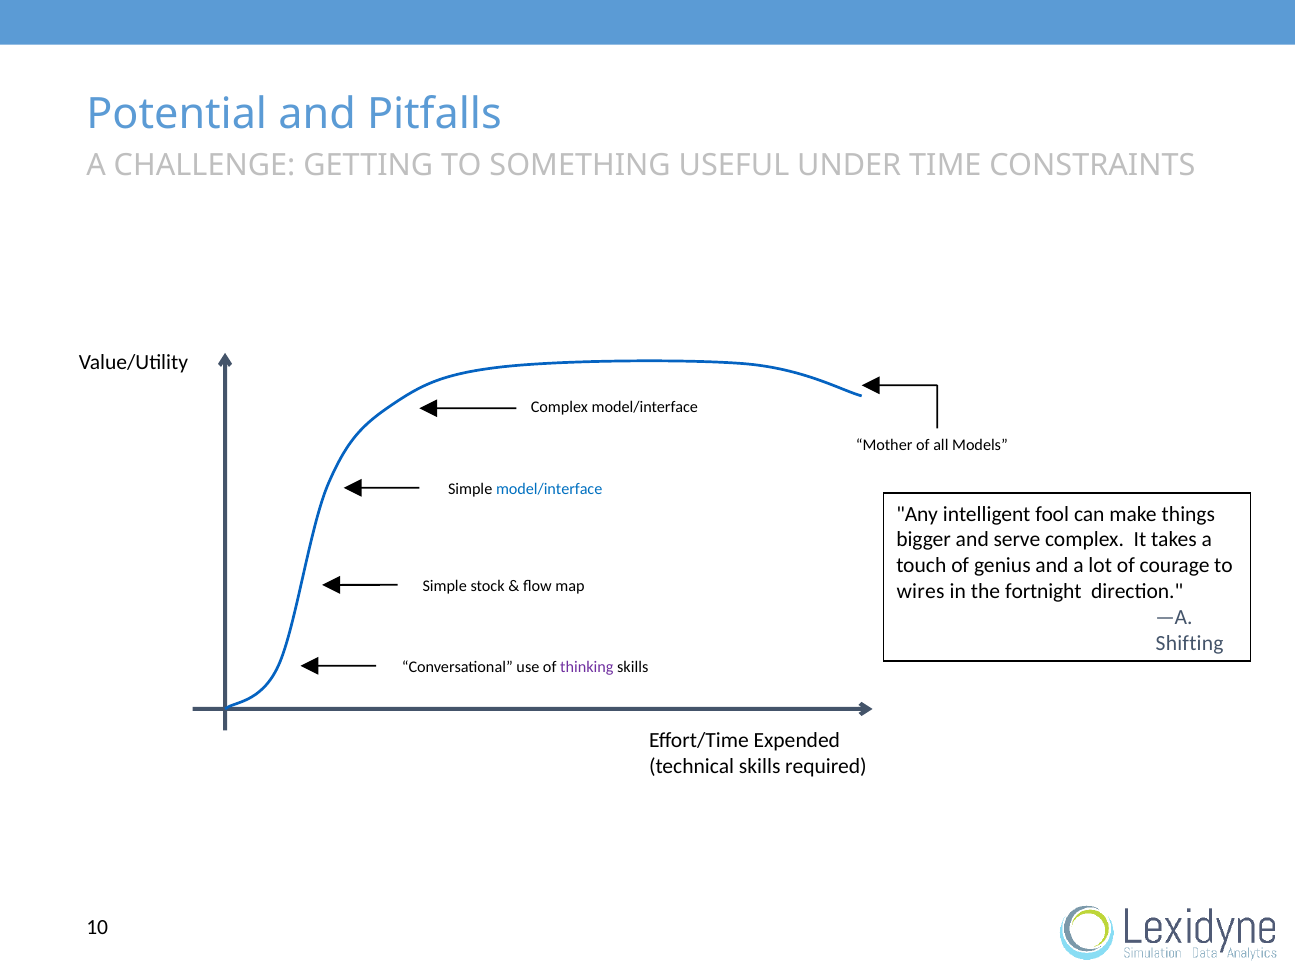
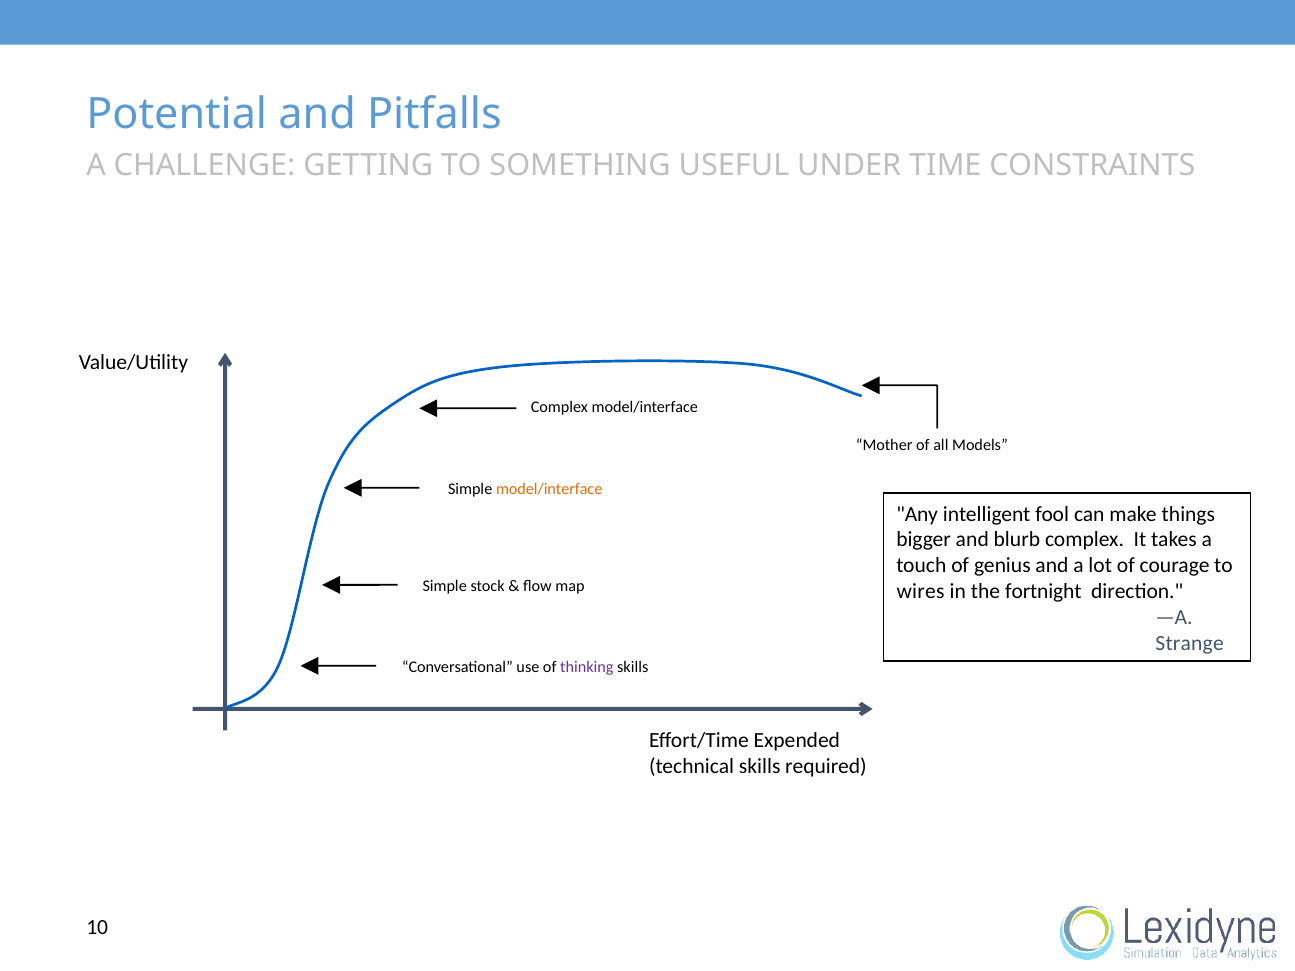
model/interface colour: blue -> orange (549, 489)
serve: serve -> blurb (1017, 540)
Shifting: Shifting -> Strange (1190, 644)
